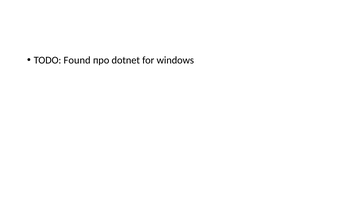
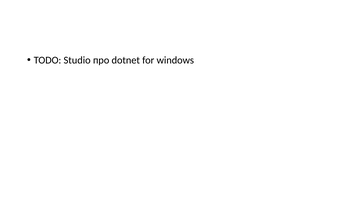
Found: Found -> Studio (77, 60)
